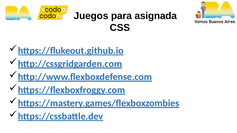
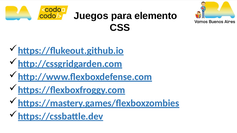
asignada: asignada -> elemento (156, 16)
